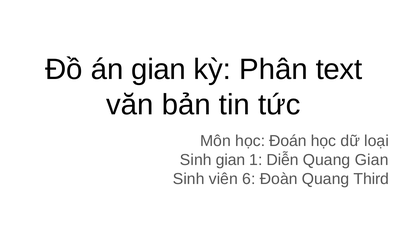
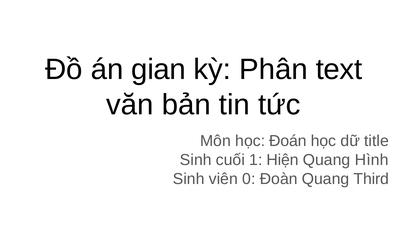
loại: loại -> title (377, 141)
Sinh gian: gian -> cuối (230, 160)
Diễn: Diễn -> Hiện (283, 160)
Quang Gian: Gian -> Hình (372, 160)
6: 6 -> 0 (249, 179)
